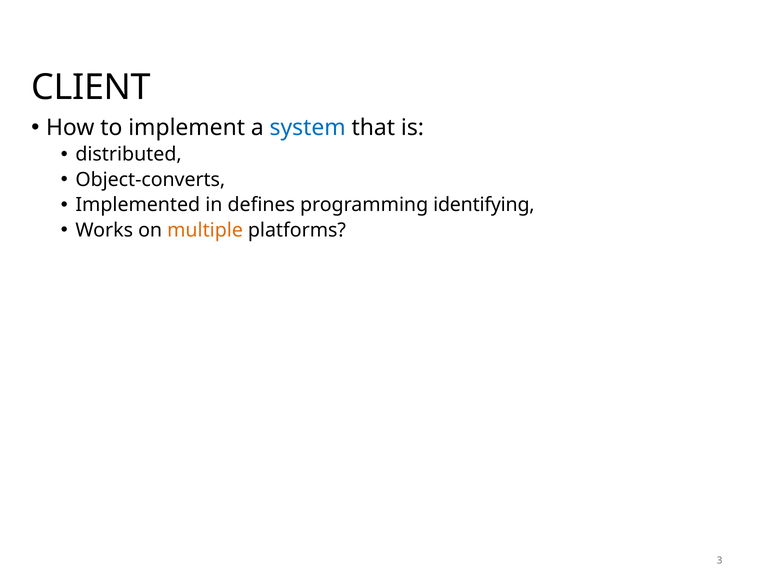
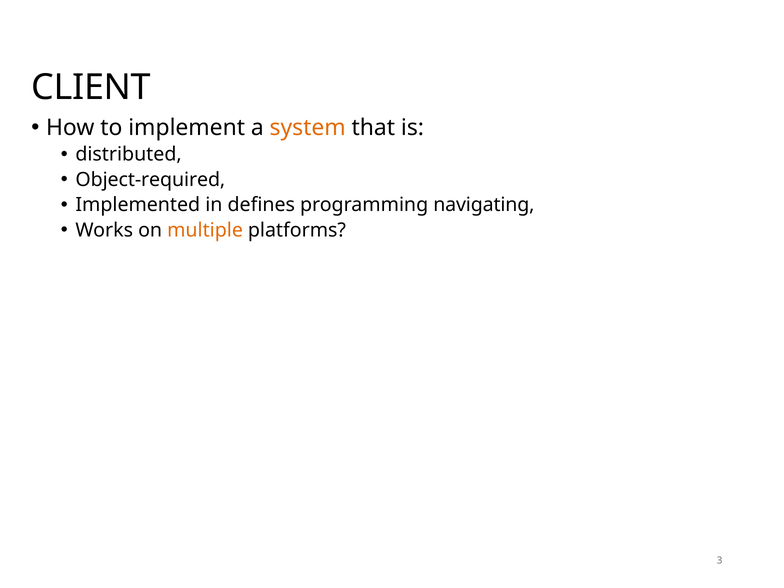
system colour: blue -> orange (308, 127)
Object-converts: Object-converts -> Object-required (150, 180)
identifying: identifying -> navigating (484, 205)
